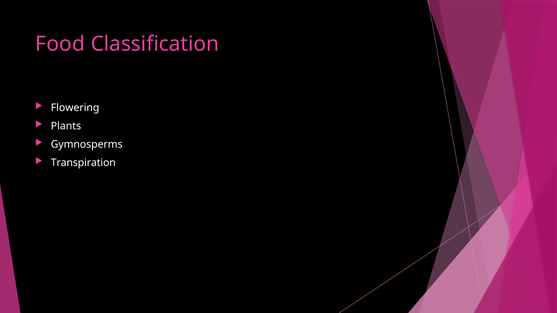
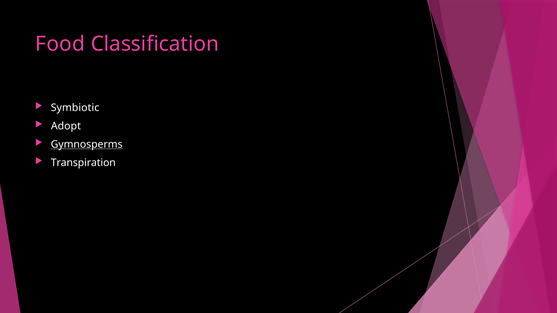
Flowering: Flowering -> Symbiotic (75, 108)
Plants: Plants -> Adopt (66, 126)
Gymnosperms underline: none -> present (87, 144)
